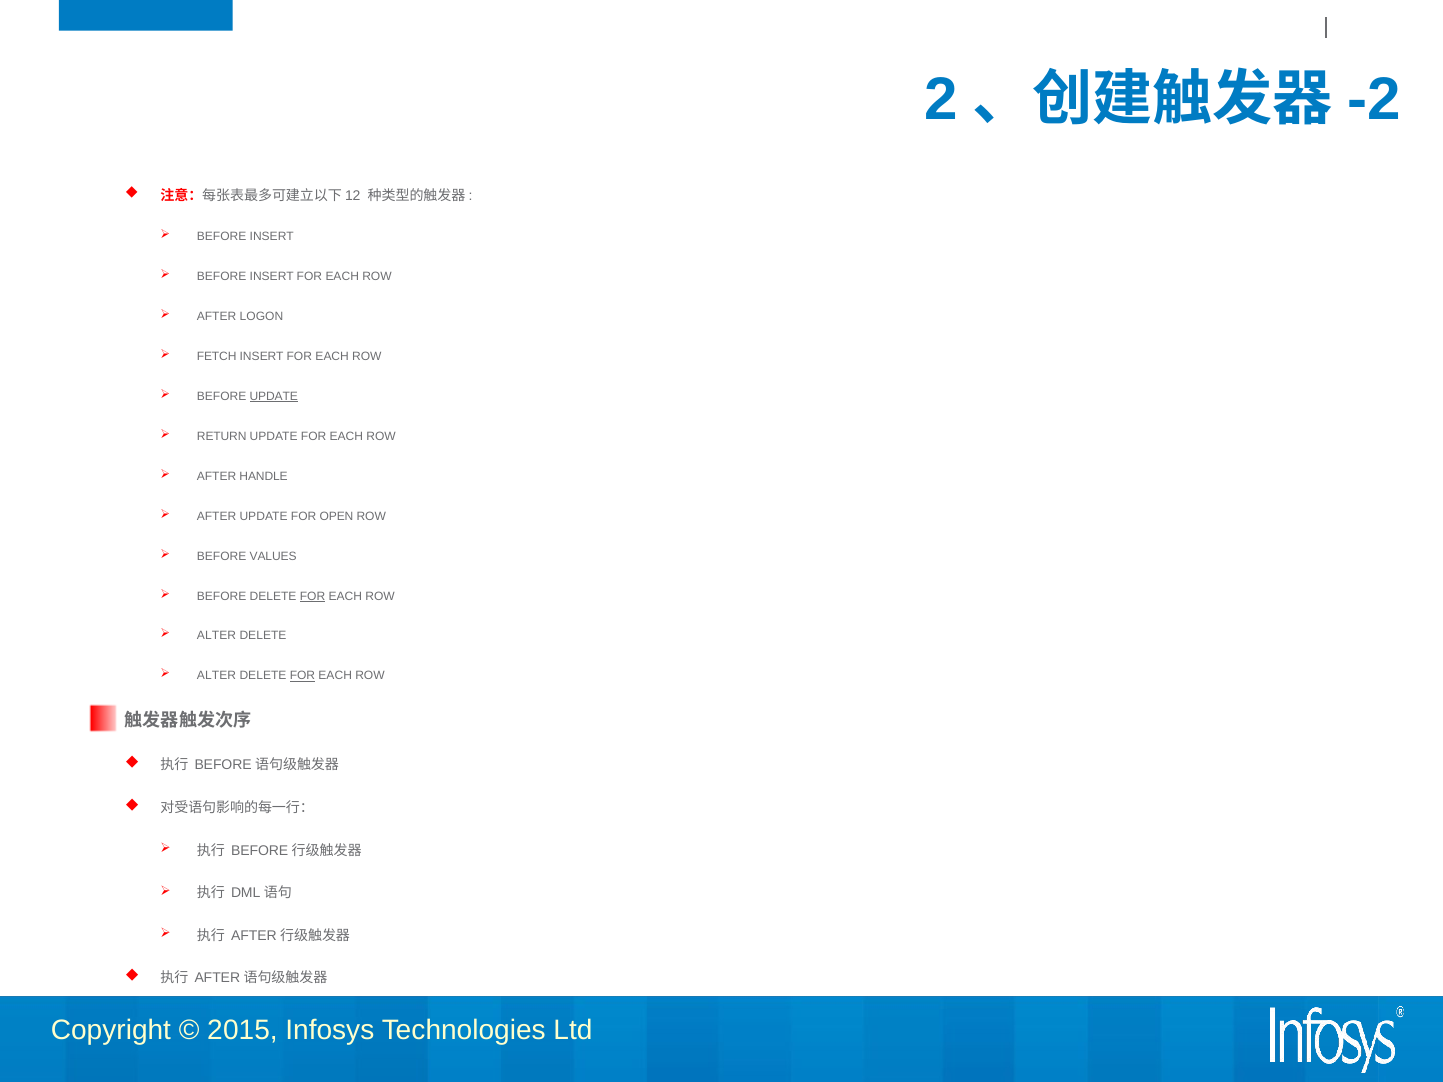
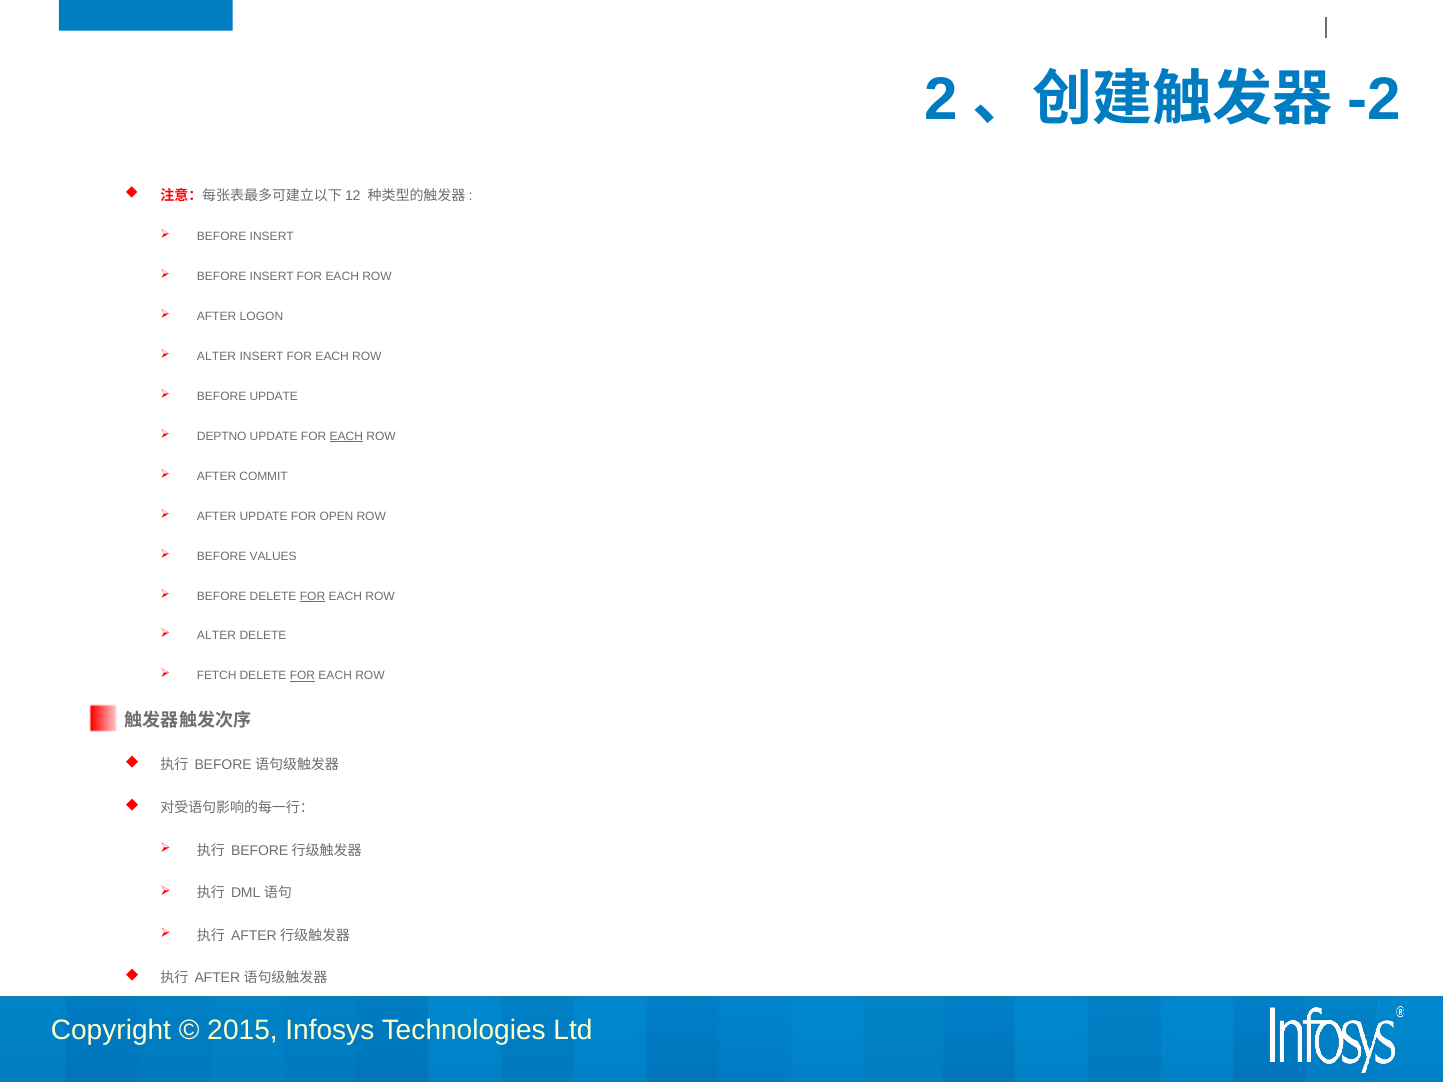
FETCH: FETCH -> ALTER (217, 357)
UPDATE underline: present -> none (274, 396)
RETURN: RETURN -> DEPTNO (222, 436)
EACH underline: none -> present (346, 436)
HANDLE: HANDLE -> COMMIT (264, 476)
ALTER: ALTER -> FETCH (217, 676)
